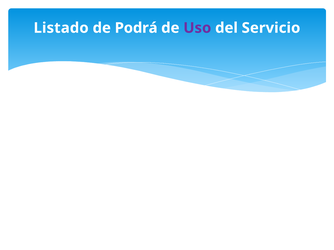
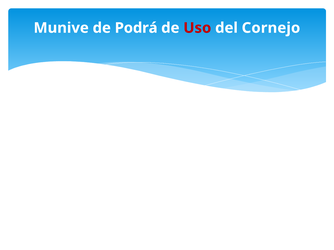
Listado: Listado -> Munive (61, 28)
Uso colour: purple -> red (197, 28)
Servicio: Servicio -> Cornejo (271, 28)
